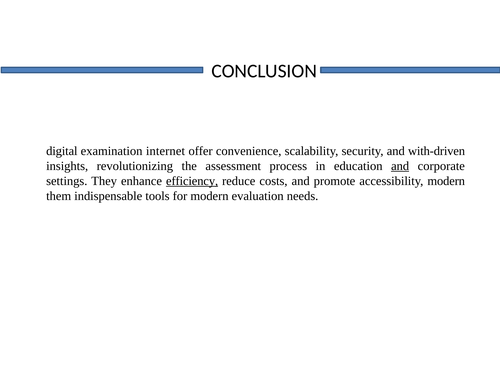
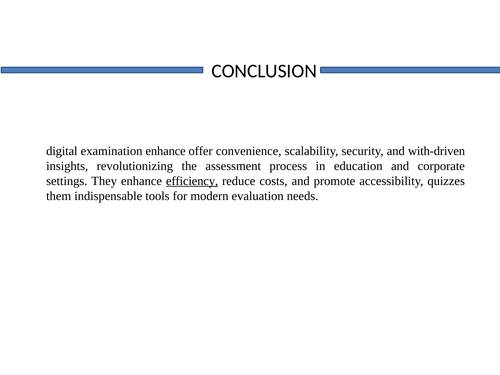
examination internet: internet -> enhance (166, 151)
and underline: present -> none (400, 166)
accessibility modern: modern -> quizzes (446, 181)
